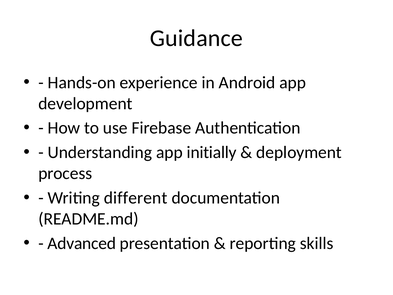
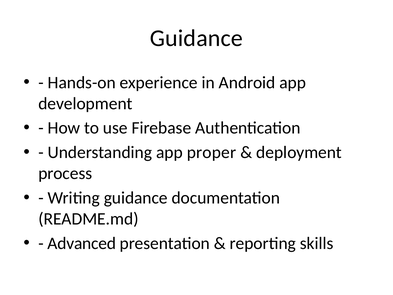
initially: initially -> proper (211, 152)
Writing different: different -> guidance (136, 198)
